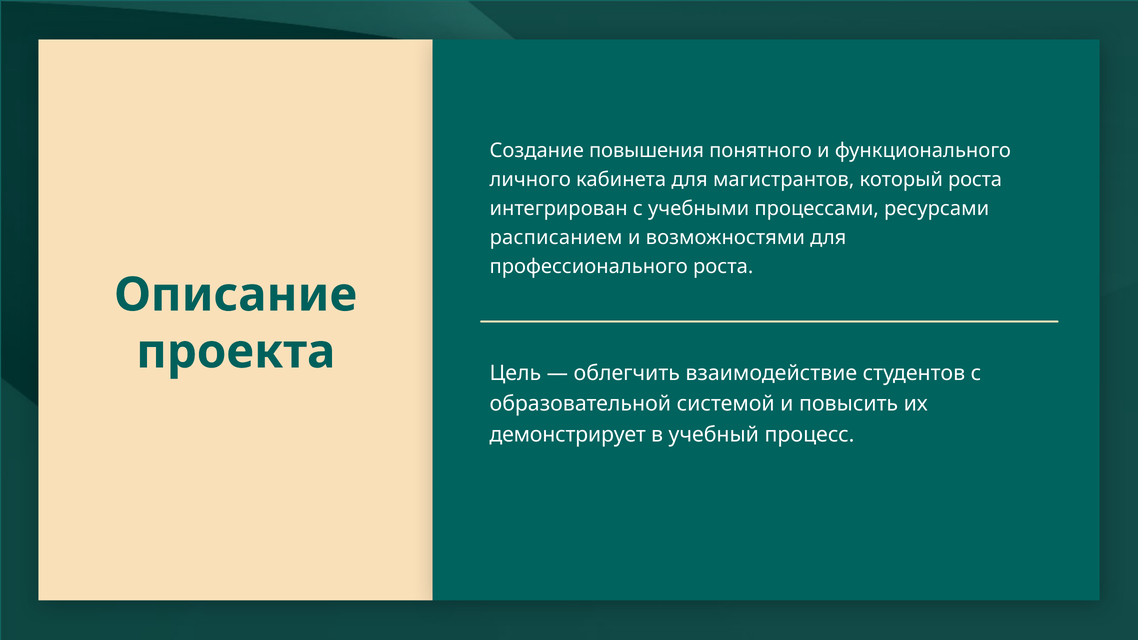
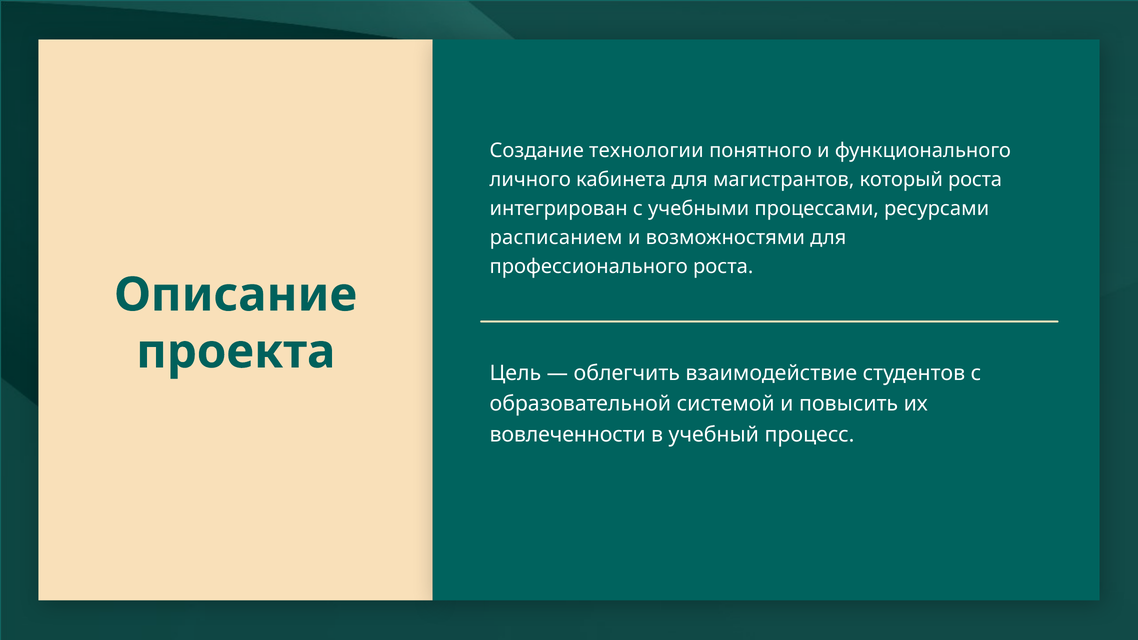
повышения: повышения -> технологии (646, 151)
демонстрирует: демонстрирует -> вовлеченности (568, 435)
